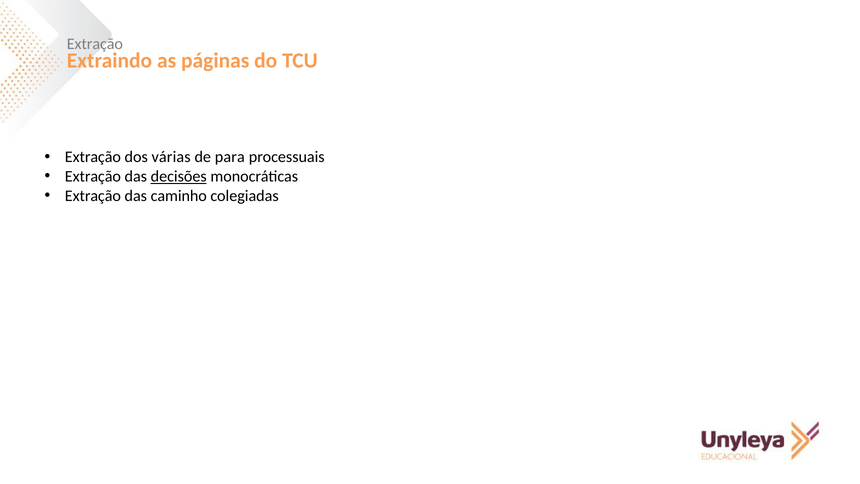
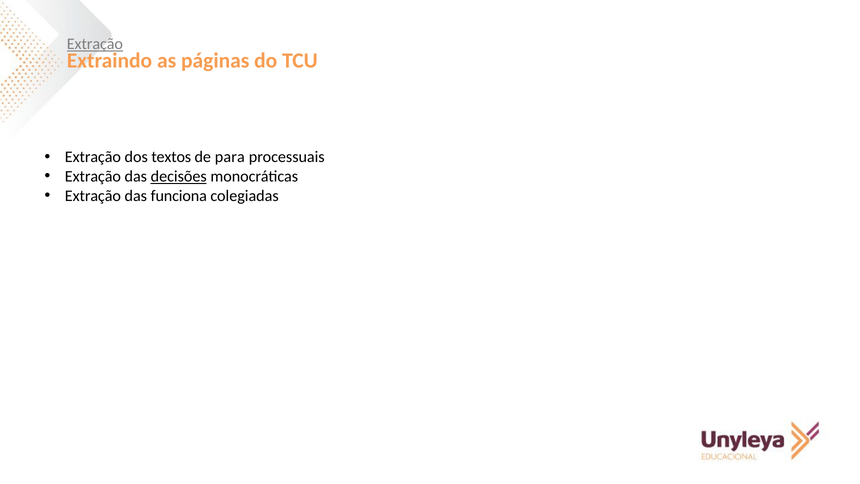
Extração underline: none -> present (95, 44)
várias: várias -> textos (171, 157)
caminho: caminho -> funciona (179, 196)
